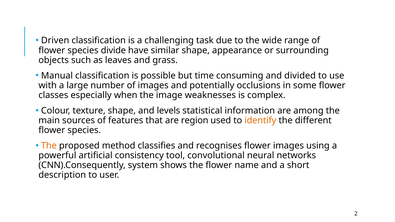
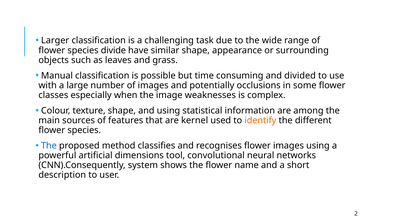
Driven: Driven -> Larger (55, 41)
and levels: levels -> using (168, 111)
region: region -> kernel (195, 120)
The colour: orange -> blue (49, 146)
consistency: consistency -> dimensions (139, 156)
